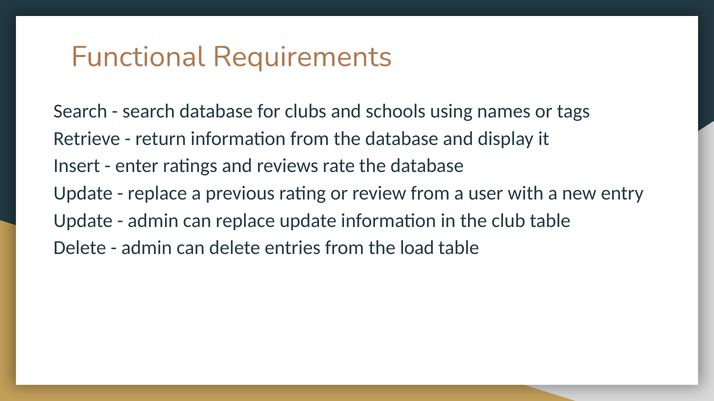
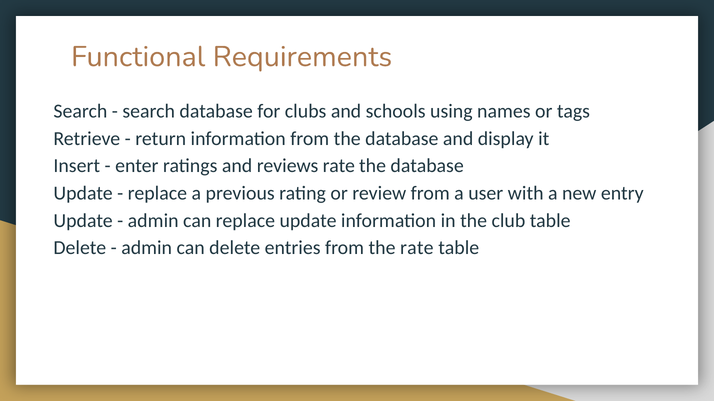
the load: load -> rate (417, 248)
